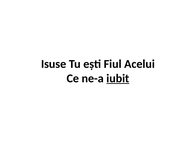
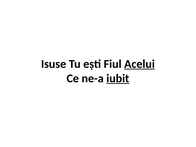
Acelui underline: none -> present (140, 64)
